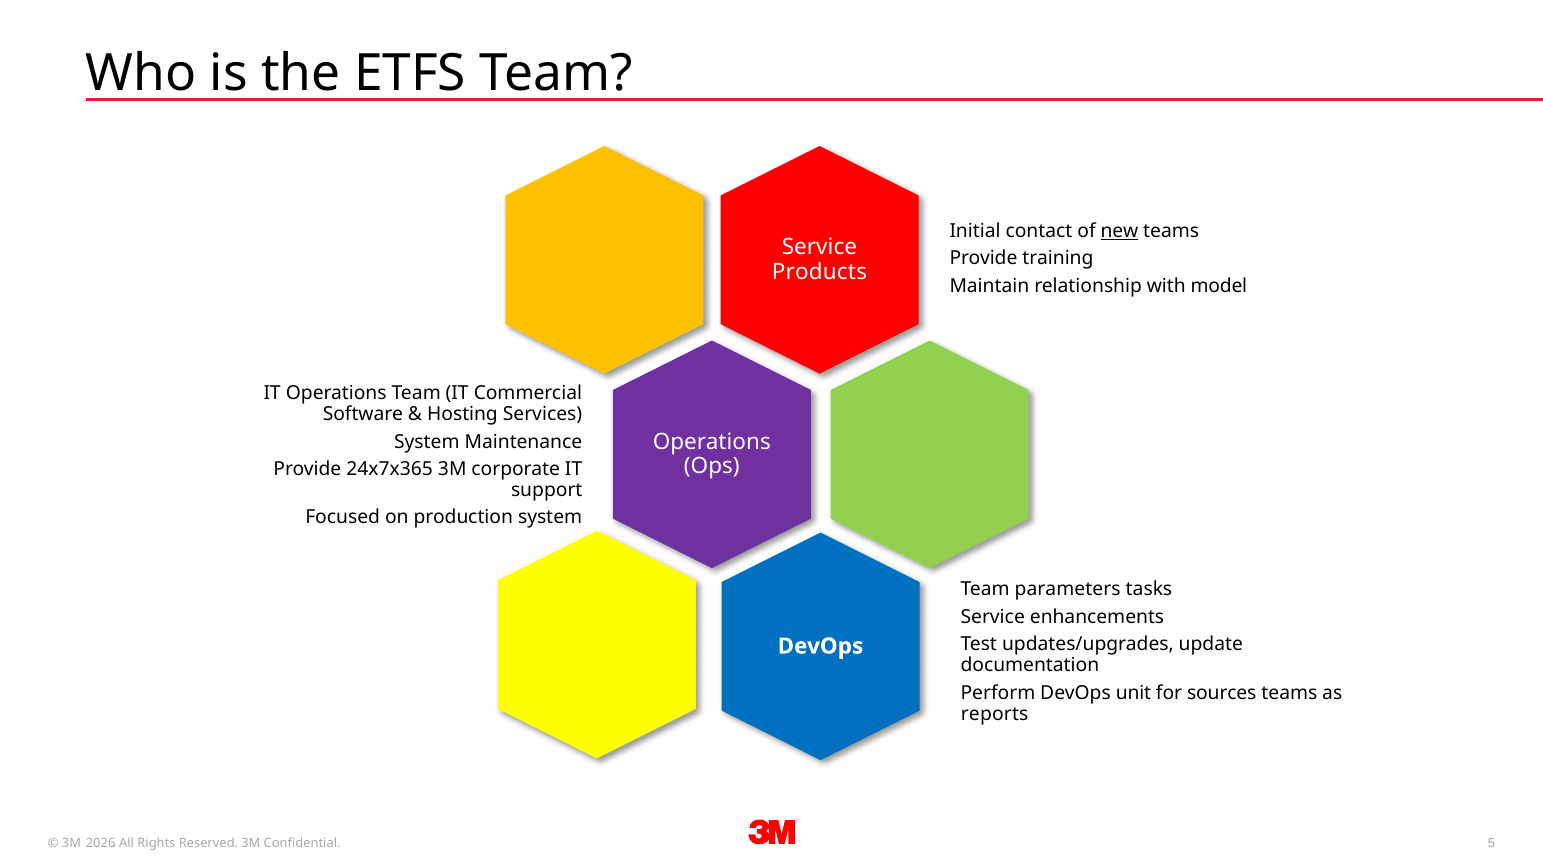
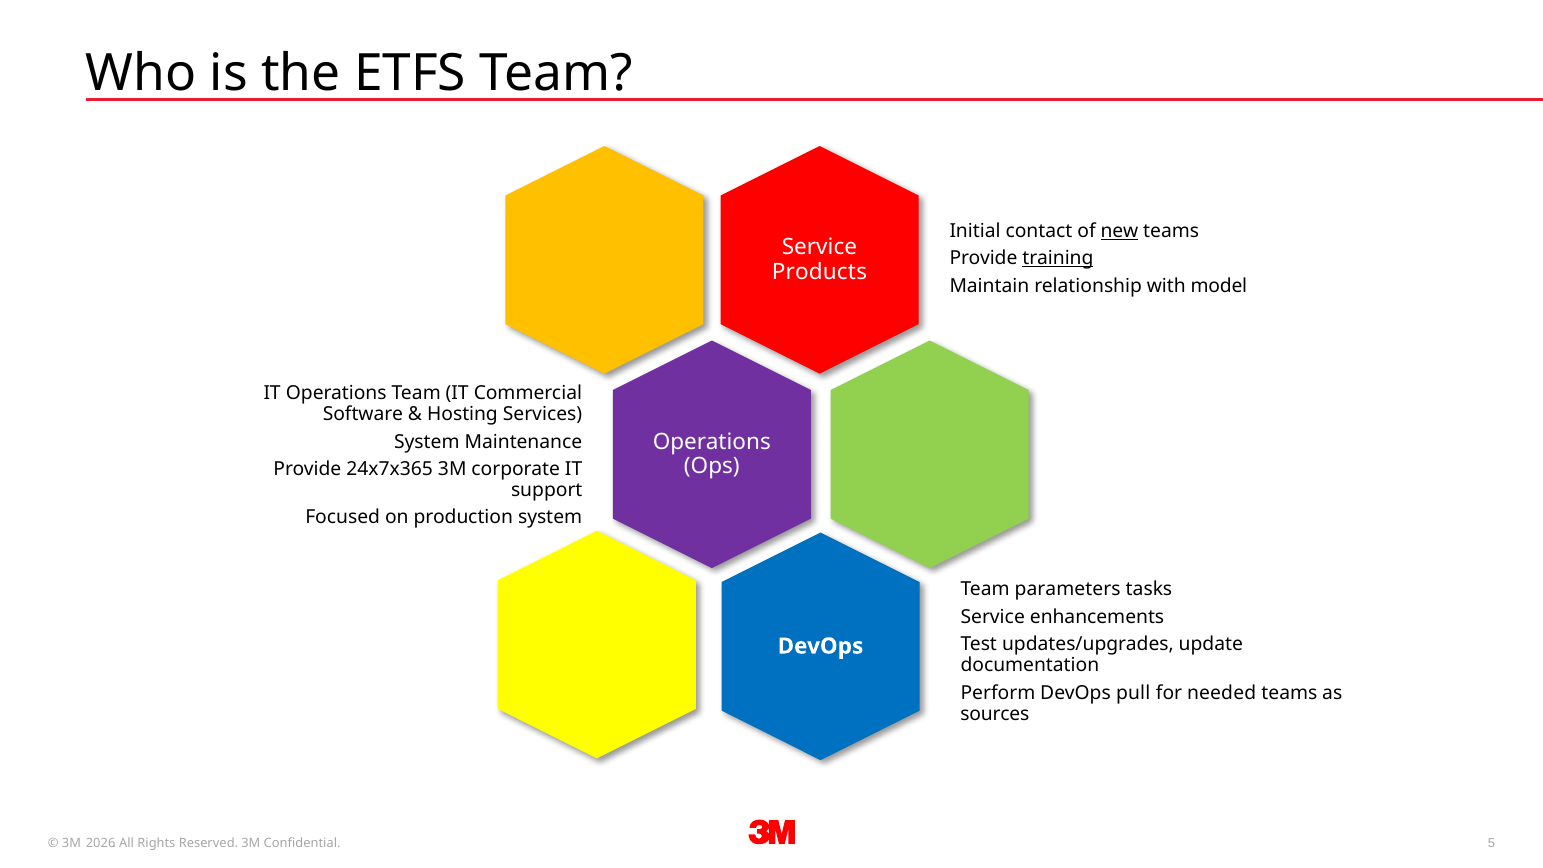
training underline: none -> present (1058, 259)
unit: unit -> pull (1133, 693)
sources: sources -> needed (1222, 693)
reports: reports -> sources (995, 714)
